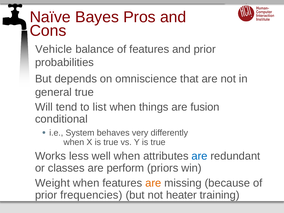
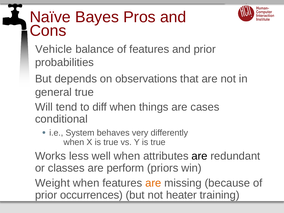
omniscience: omniscience -> observations (146, 79)
list: list -> diff (100, 107)
fusion: fusion -> cases (205, 107)
are colour: blue -> black (200, 156)
frequencies: frequencies -> occurrences (91, 195)
